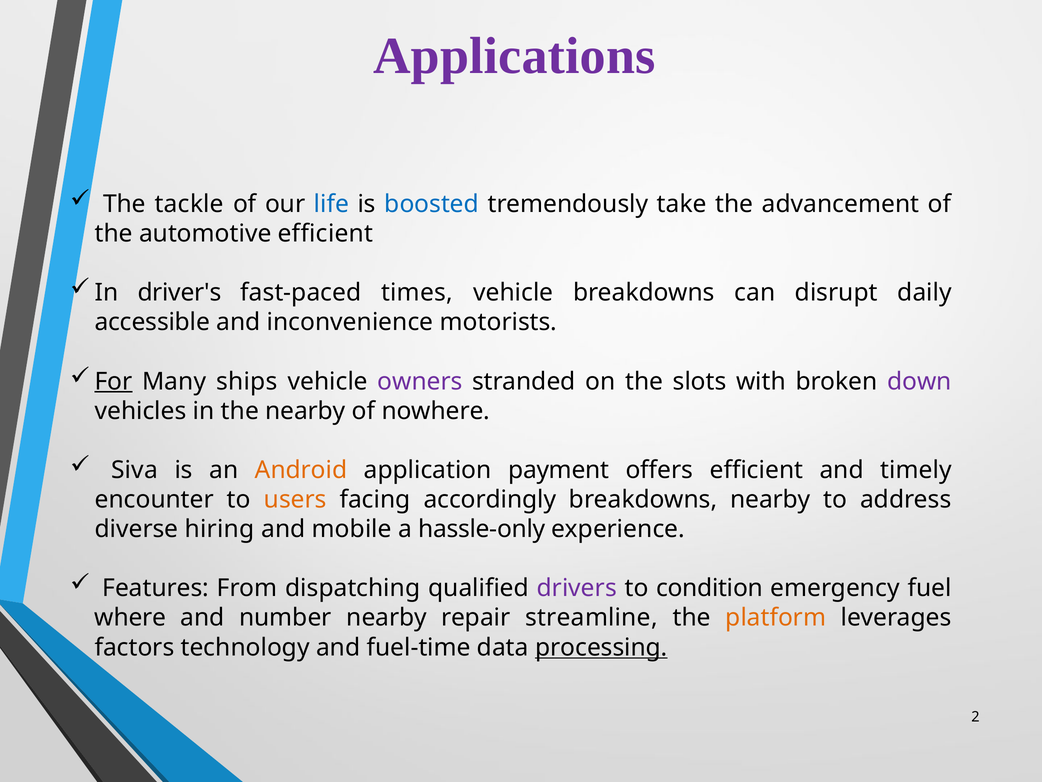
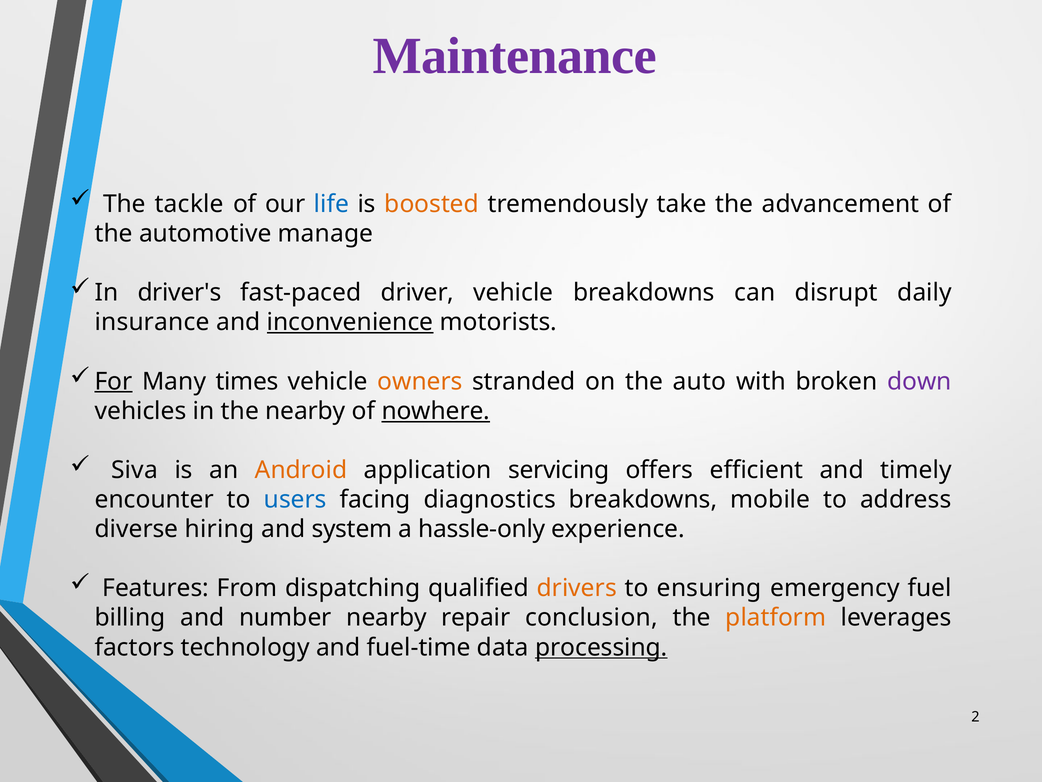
Applications: Applications -> Maintenance (515, 56)
boosted colour: blue -> orange (432, 204)
automotive efficient: efficient -> manage (326, 233)
times: times -> driver (417, 293)
accessible: accessible -> insurance (152, 322)
inconvenience underline: none -> present (350, 322)
ships: ships -> times (247, 381)
owners colour: purple -> orange (420, 381)
slots: slots -> auto (699, 381)
nowhere underline: none -> present (436, 411)
payment: payment -> servicing (559, 470)
users colour: orange -> blue (295, 499)
accordingly: accordingly -> diagnostics (490, 499)
breakdowns nearby: nearby -> mobile (770, 499)
mobile: mobile -> system (352, 529)
drivers colour: purple -> orange (577, 588)
condition: condition -> ensuring (709, 588)
where: where -> billing (130, 617)
streamline: streamline -> conclusion (591, 617)
